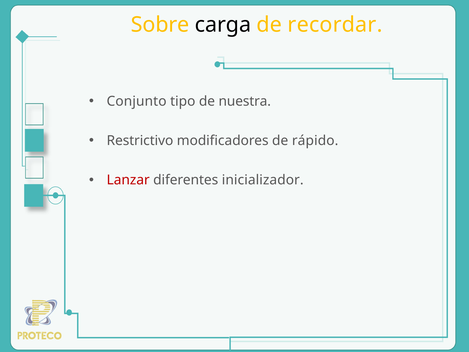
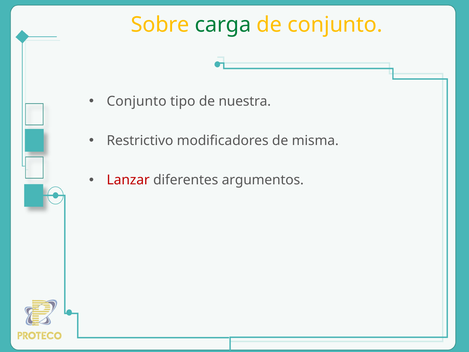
carga colour: black -> green (223, 25)
de recordar: recordar -> conjunto (335, 25)
rápido: rápido -> misma (315, 141)
inicializador: inicializador -> argumentos (263, 180)
